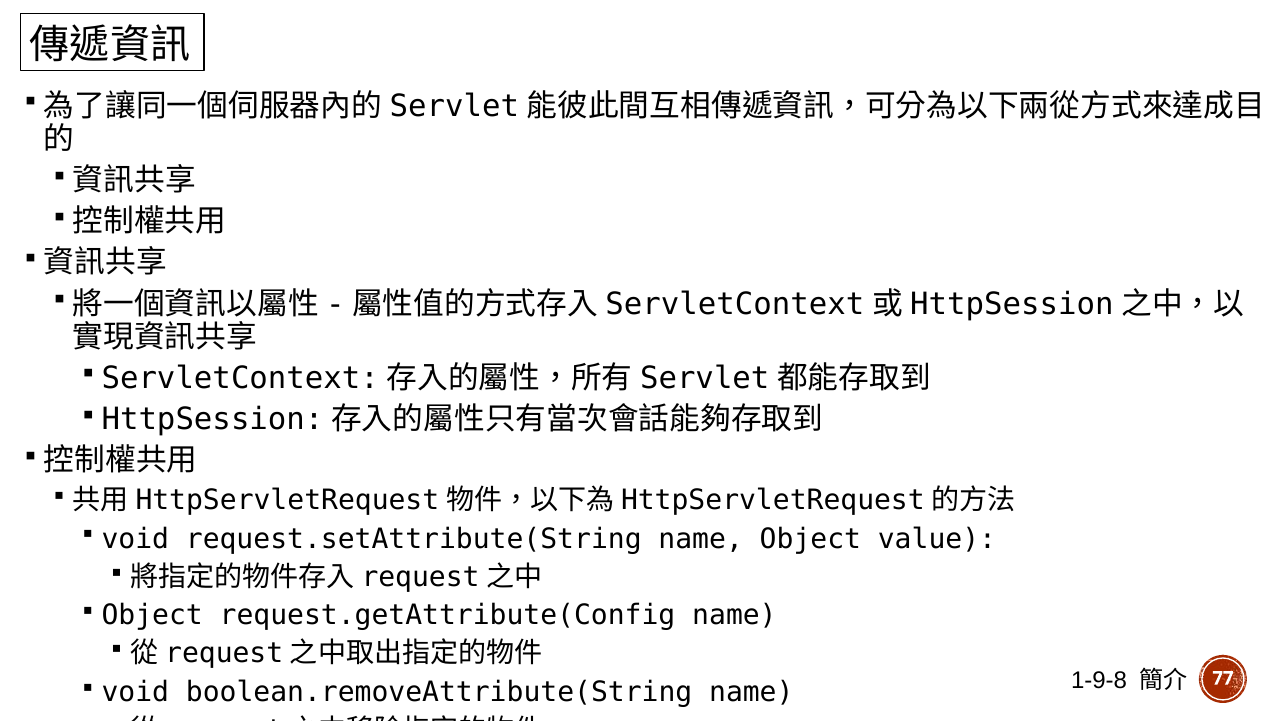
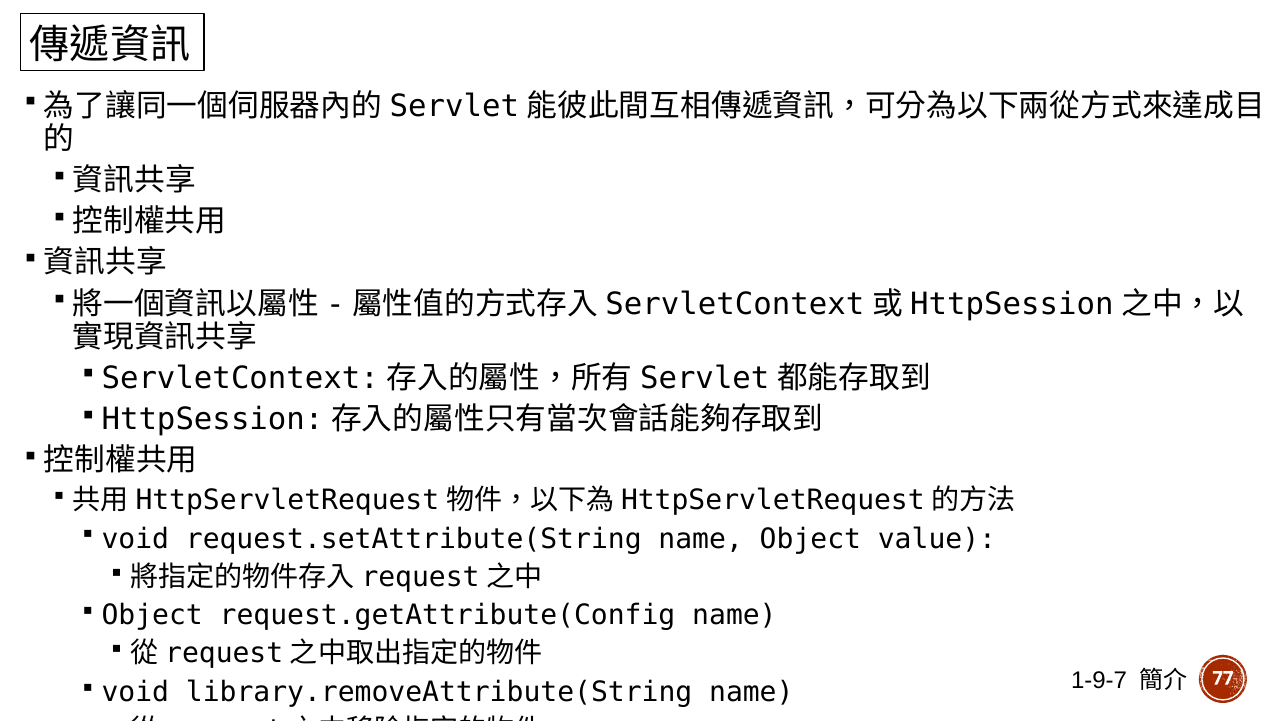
1-9-8: 1-9-8 -> 1-9-7 (1099, 680)
boolean.removeAttribute(String: boolean.removeAttribute(String -> library.removeAttribute(String (439, 692)
